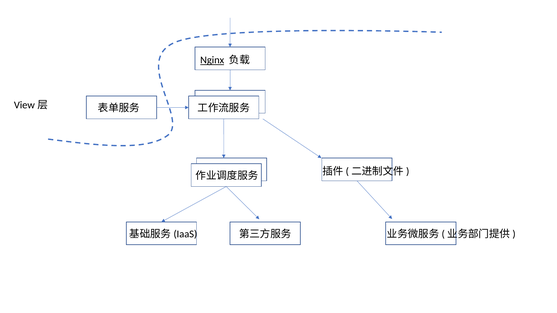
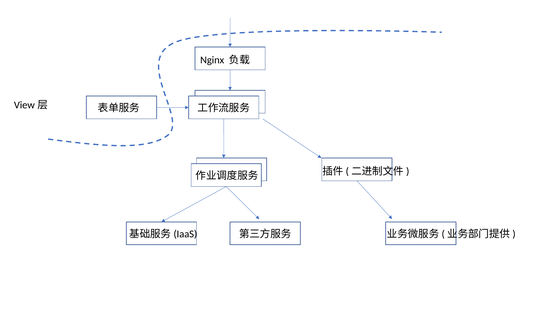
Nginx underline: present -> none (212, 60)
